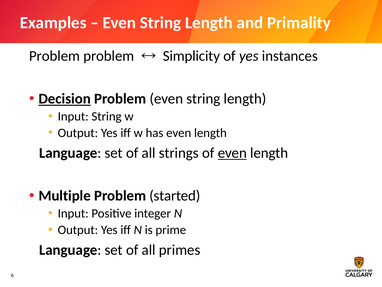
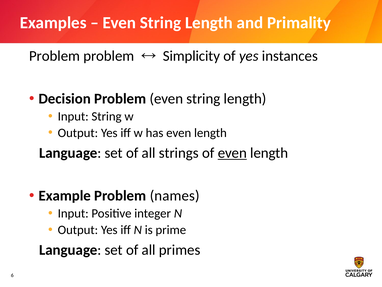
Decision underline: present -> none (65, 99)
Multiple: Multiple -> Example (65, 195)
started: started -> names (175, 195)
